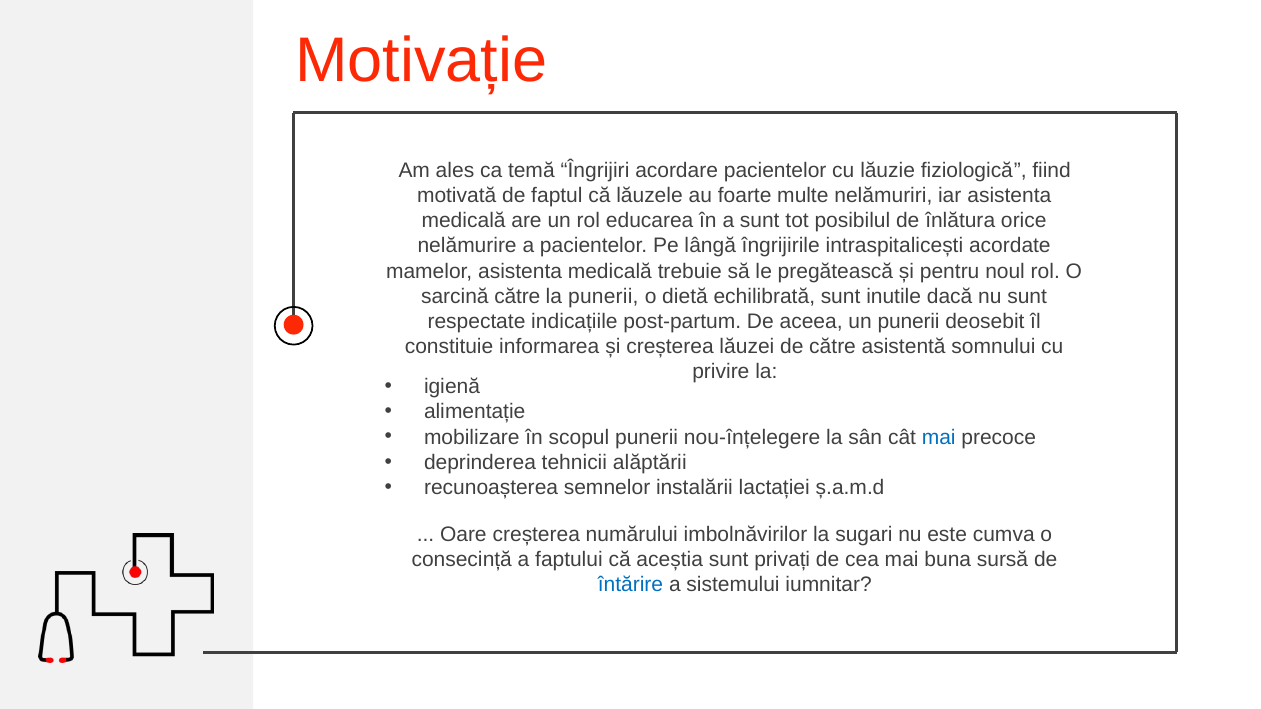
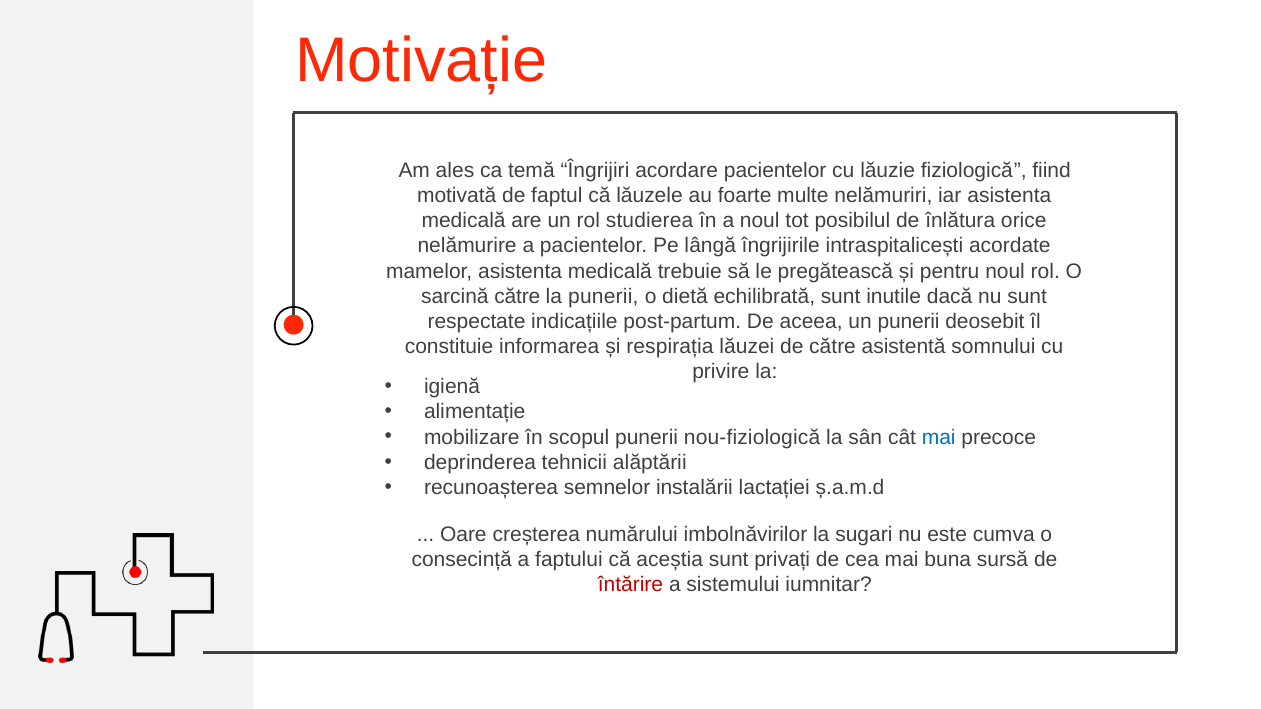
educarea: educarea -> studierea (650, 221)
a sunt: sunt -> noul (760, 221)
și creșterea: creșterea -> respirația (670, 347)
nou-înțelegere: nou-înțelegere -> nou-fiziologică (752, 437)
întărire colour: blue -> red (631, 585)
